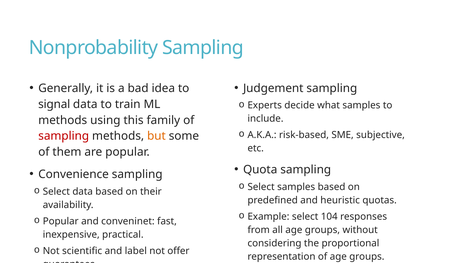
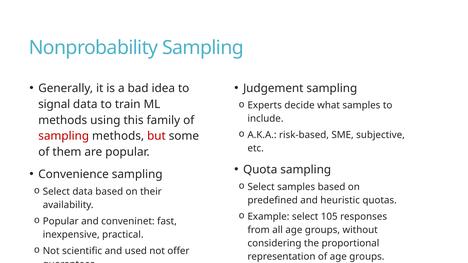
but colour: orange -> red (156, 136)
104: 104 -> 105 (329, 217)
label: label -> used (136, 251)
